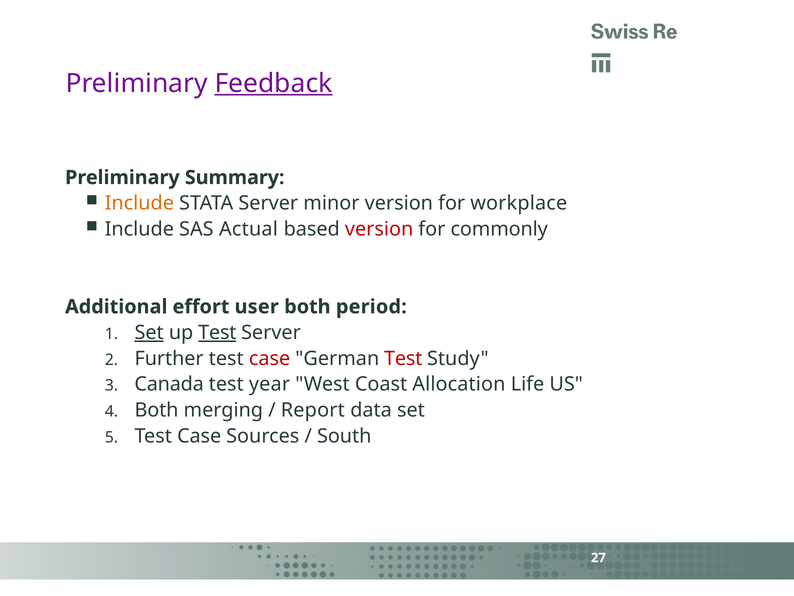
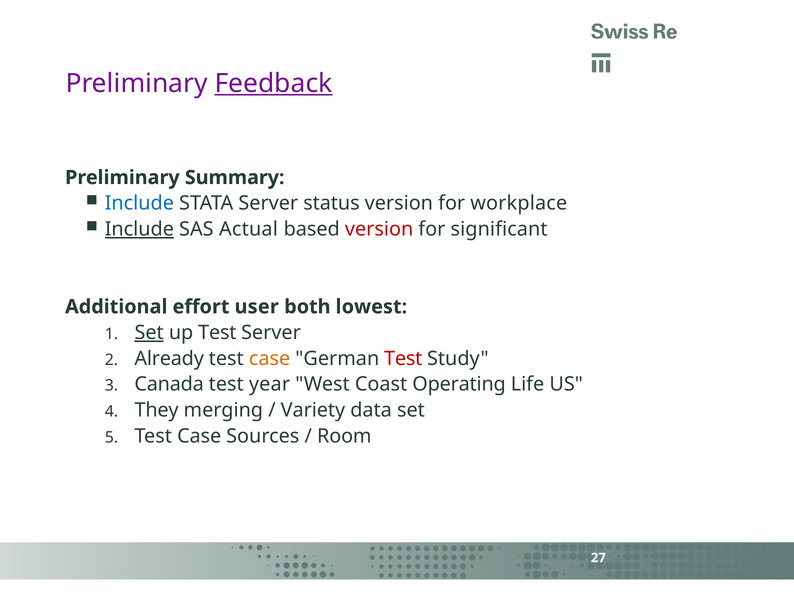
Include colour: orange -> blue (139, 203)
minor: minor -> status (331, 203)
Include underline: none -> present (139, 229)
commonly: commonly -> significant (499, 229)
period: period -> lowest (371, 307)
Test underline: present -> none (217, 332)
Further: Further -> Already (169, 358)
case colour: red -> orange (270, 358)
Allocation: Allocation -> Operating (459, 384)
Both: Both -> They (157, 410)
Report: Report -> Variety (313, 410)
South: South -> Room (344, 436)
